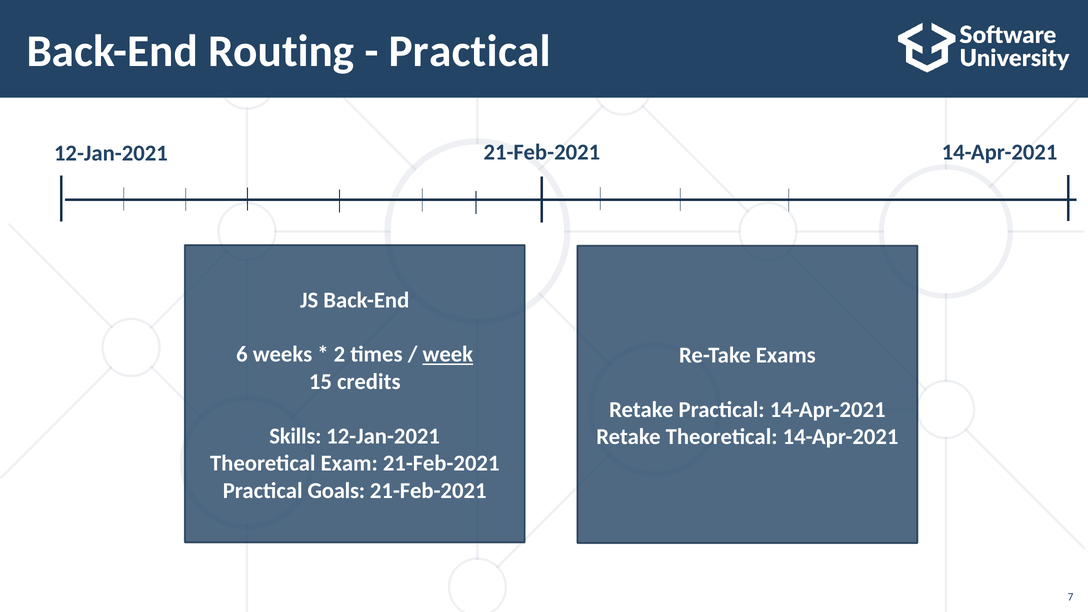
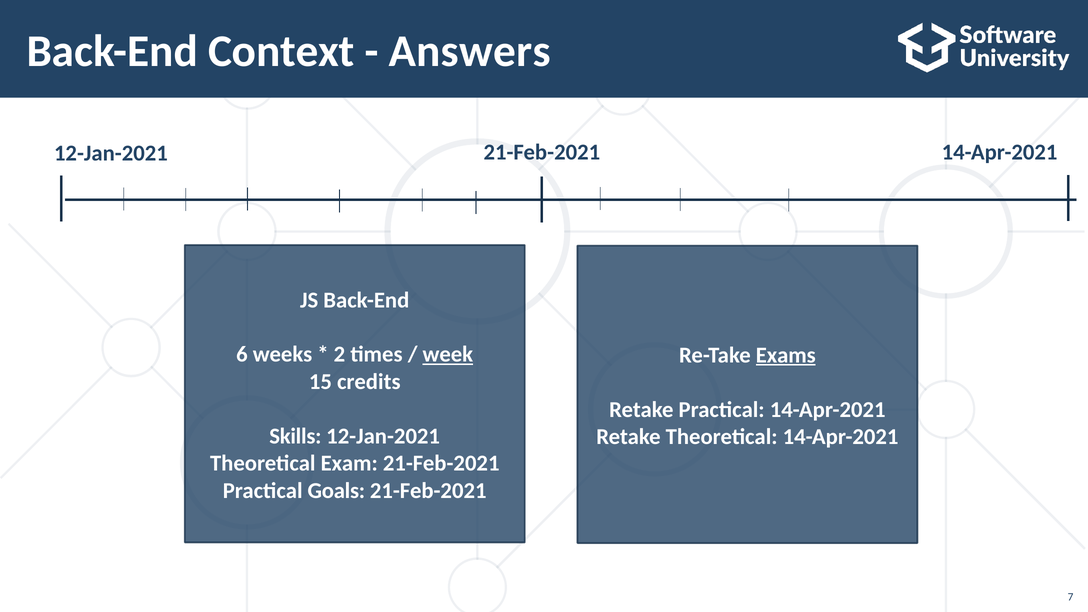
Routing: Routing -> Context (281, 52)
Practical: Practical -> Answers (470, 52)
Exams underline: none -> present (786, 355)
